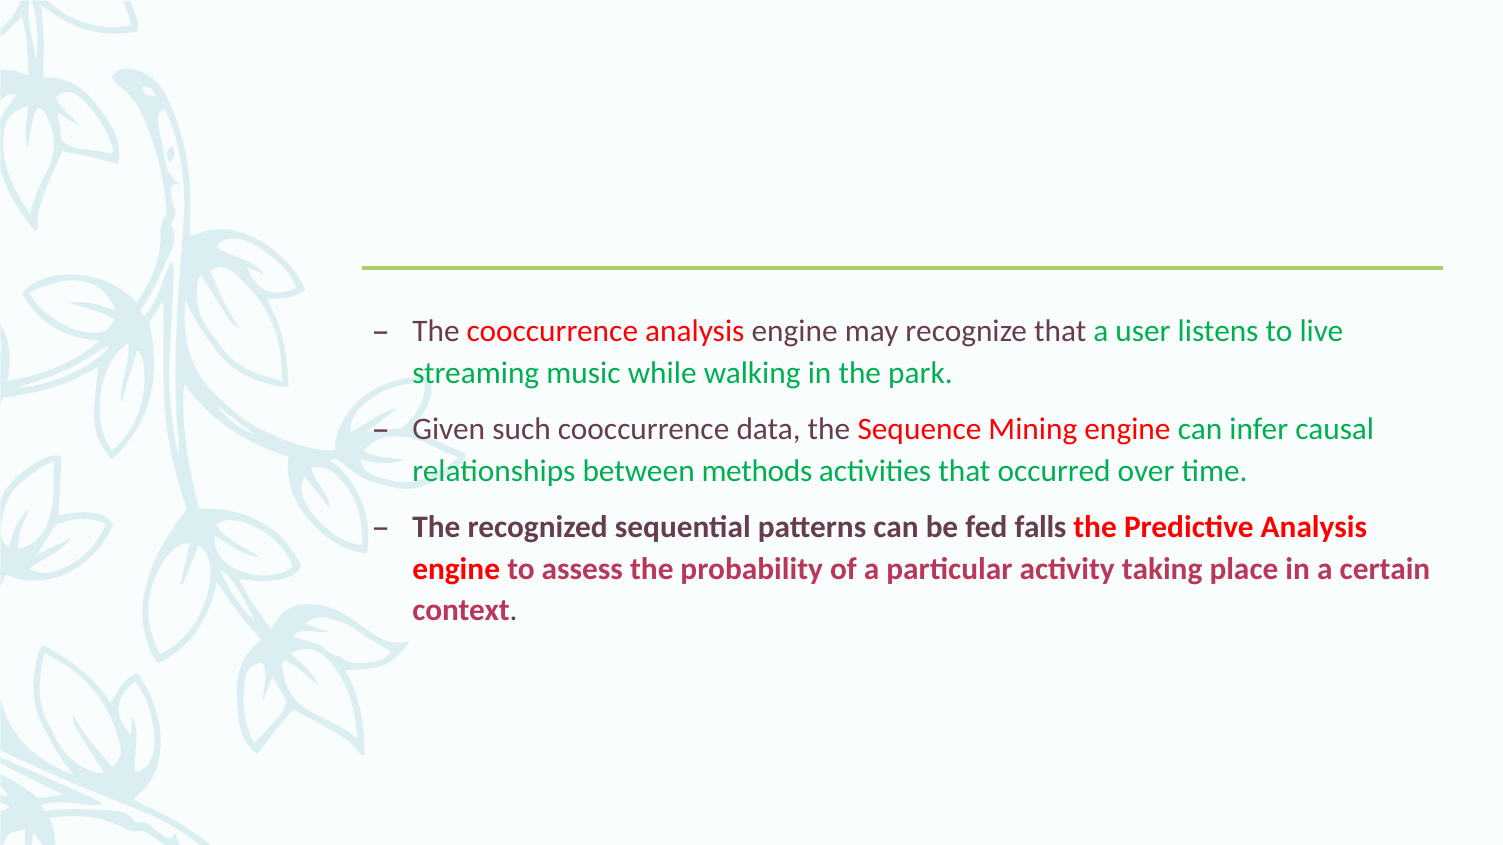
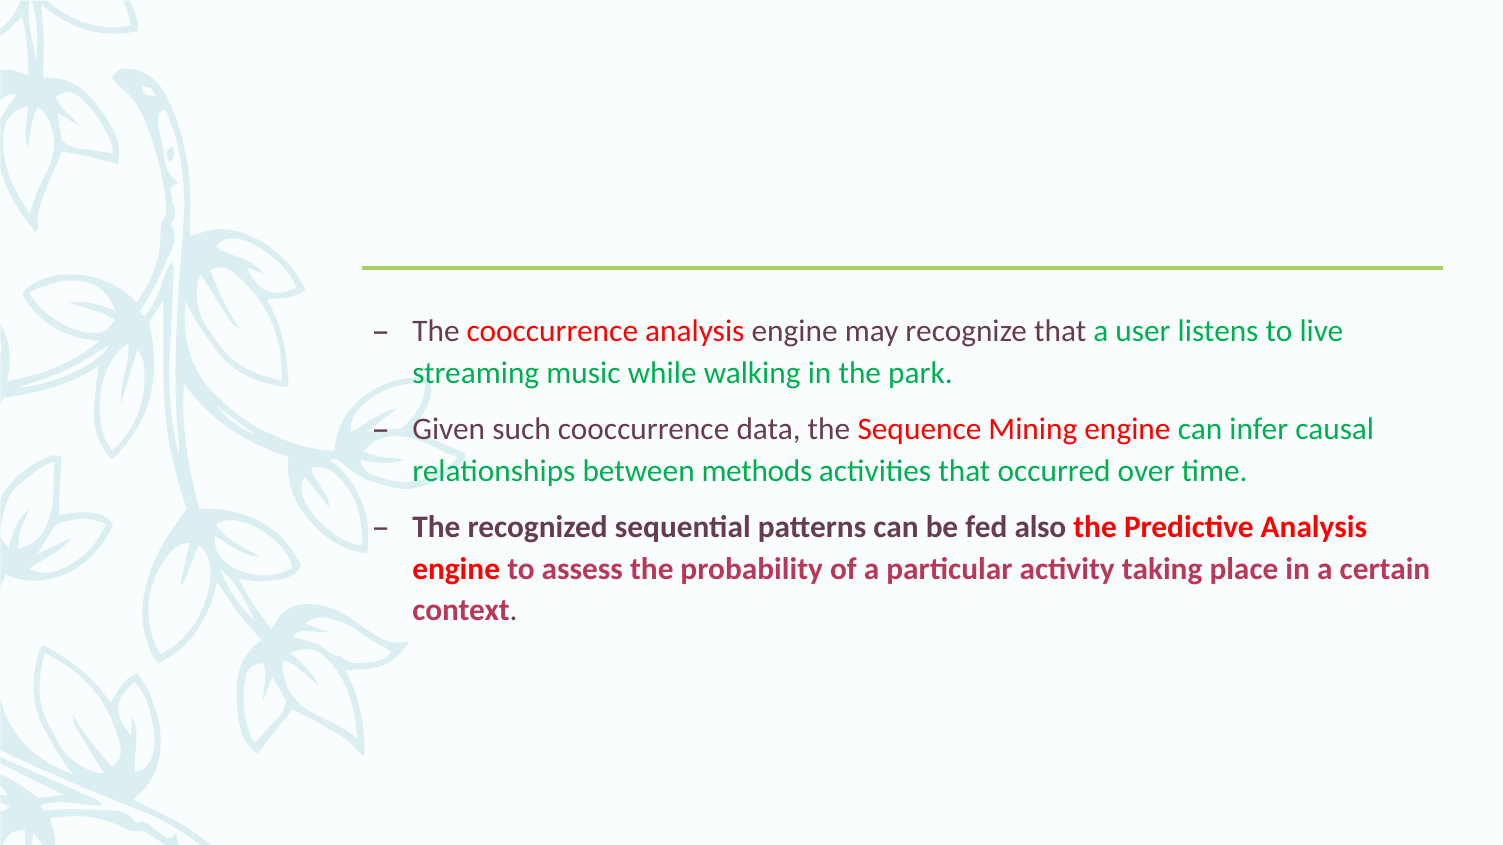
falls: falls -> also (1040, 527)
